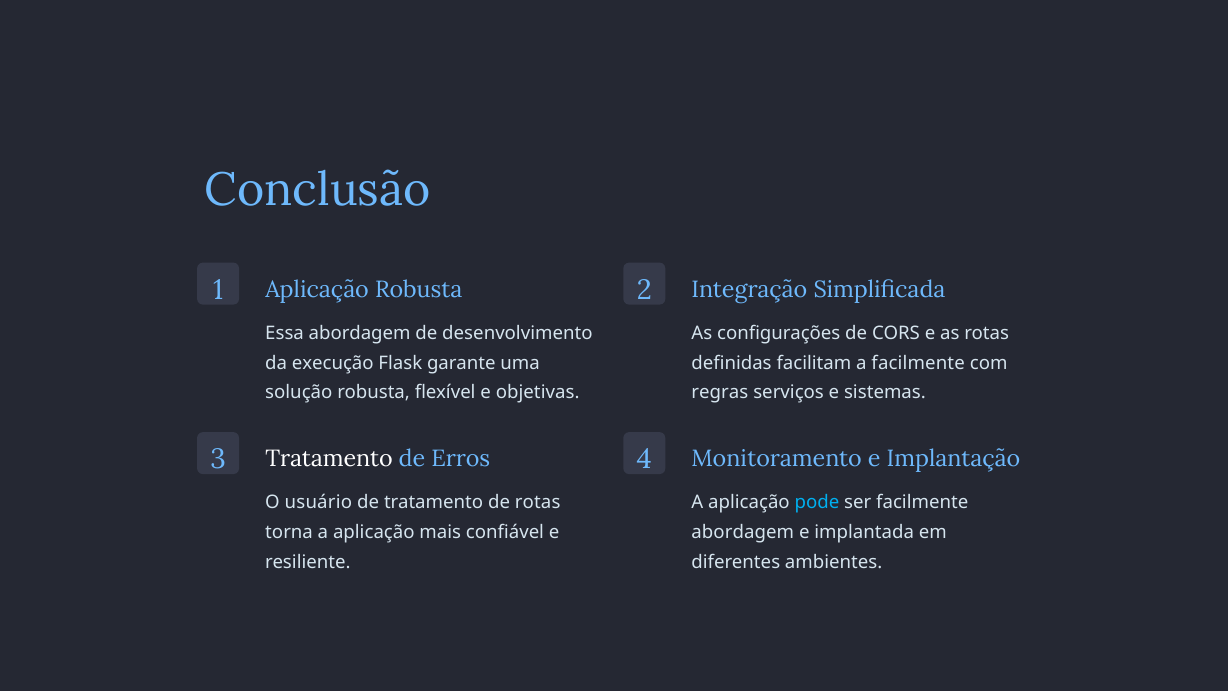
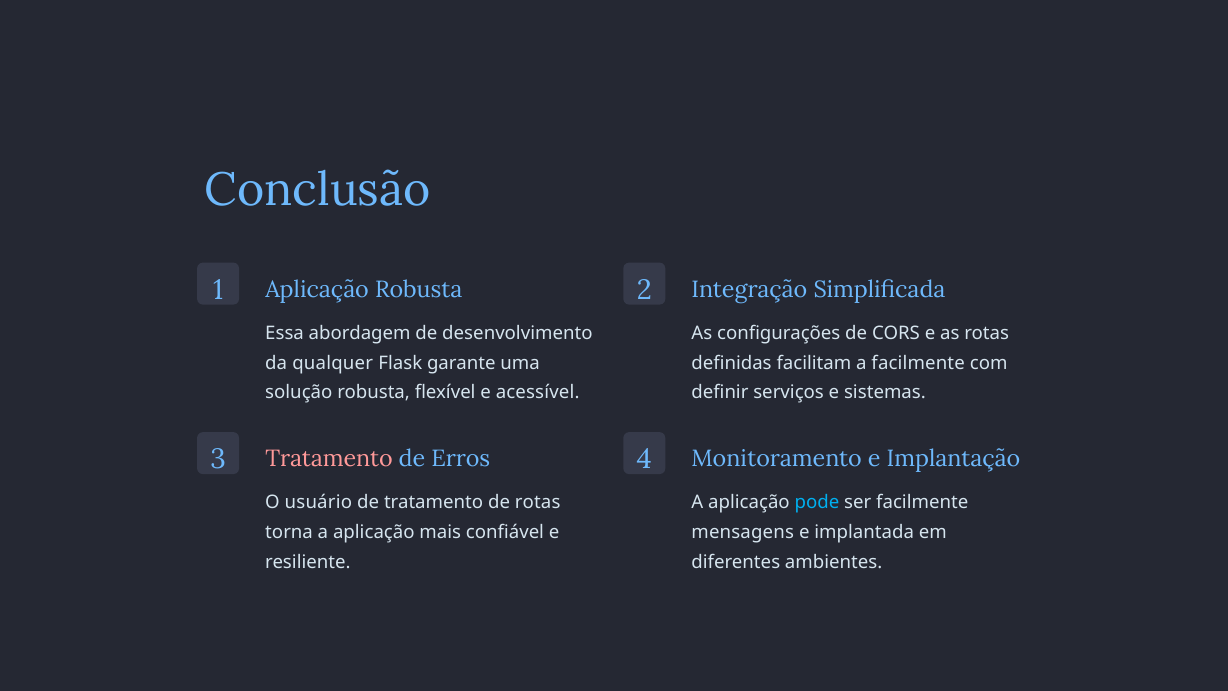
execução: execução -> qualquer (333, 363)
objetivas: objetivas -> acessível (538, 393)
regras: regras -> definir (720, 393)
Tratamento colour: white -> pink (329, 459)
abordagem: abordagem -> mensagens (743, 532)
